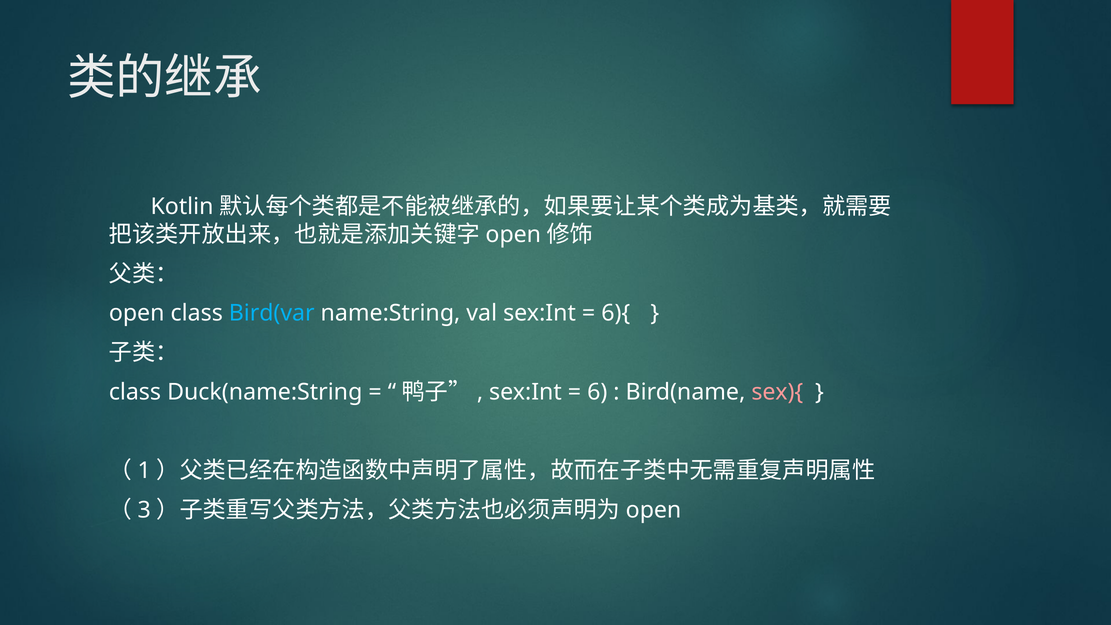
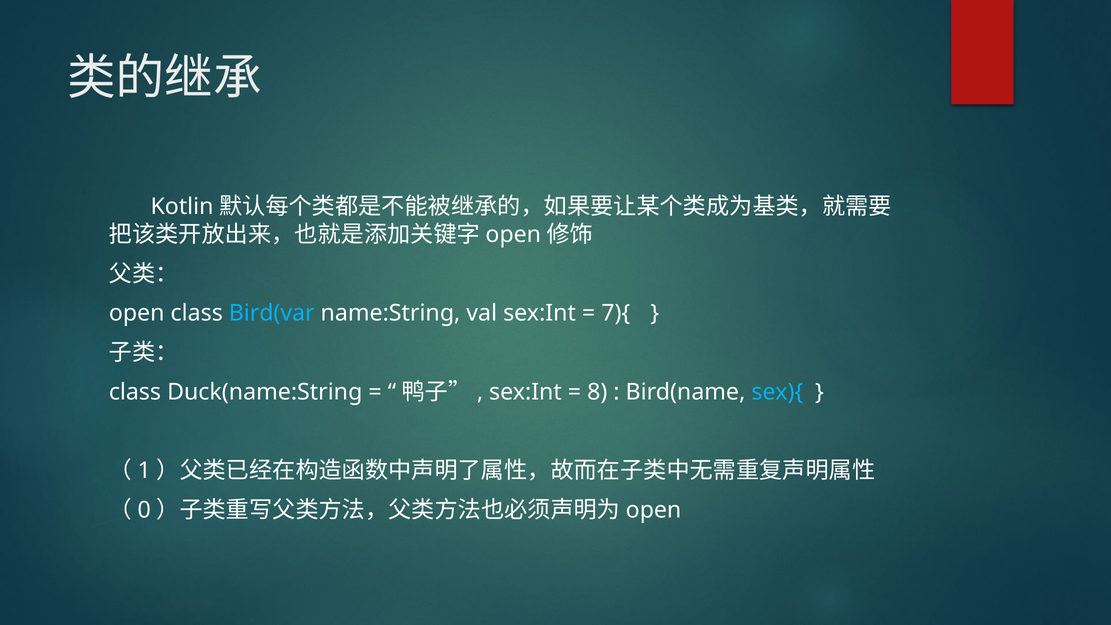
6){: 6){ -> 7){ (616, 313)
6: 6 -> 8 (597, 392)
sex){ colour: pink -> light blue (777, 392)
3: 3 -> 0 (144, 510)
